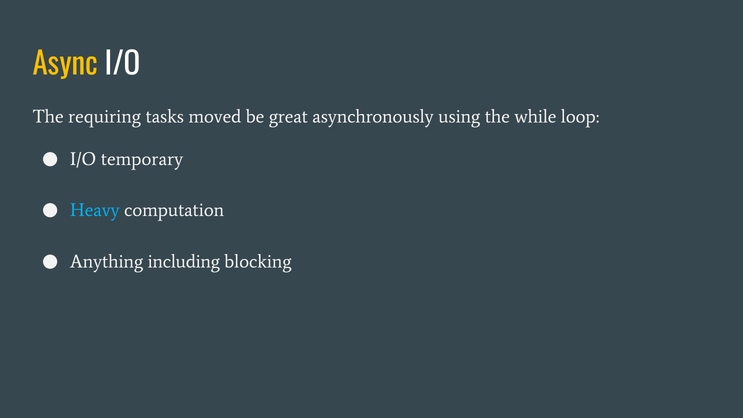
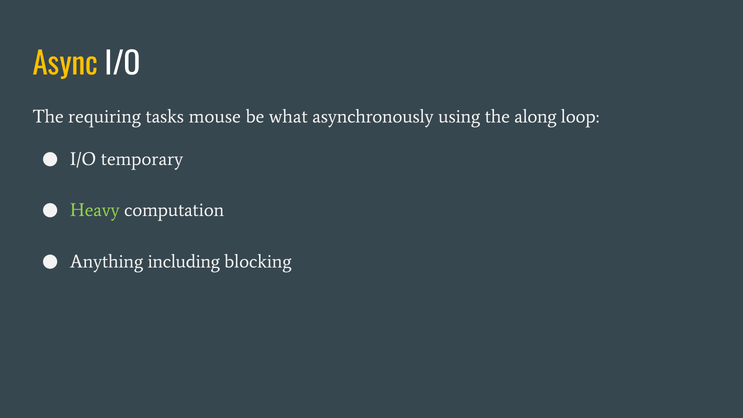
moved: moved -> mouse (215, 117)
great: great -> what (288, 117)
while: while -> along (535, 117)
Heavy colour: light blue -> light green (95, 210)
